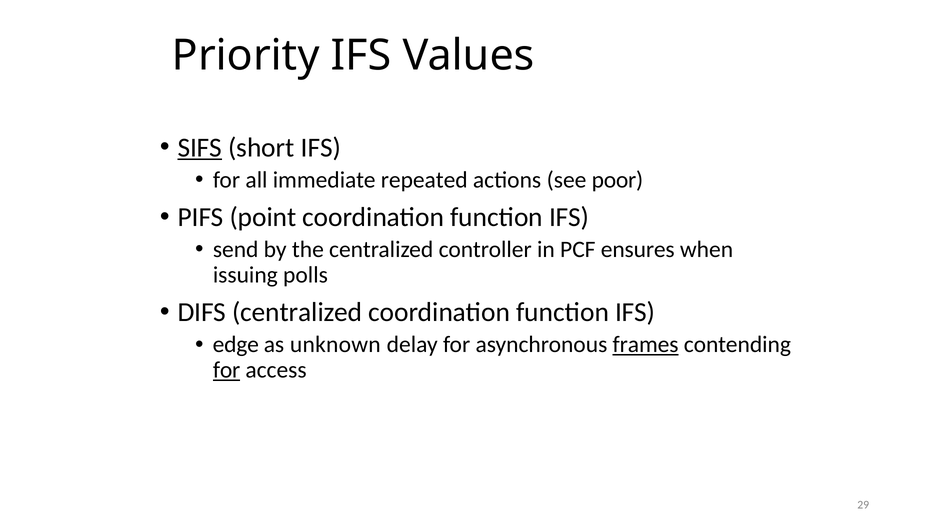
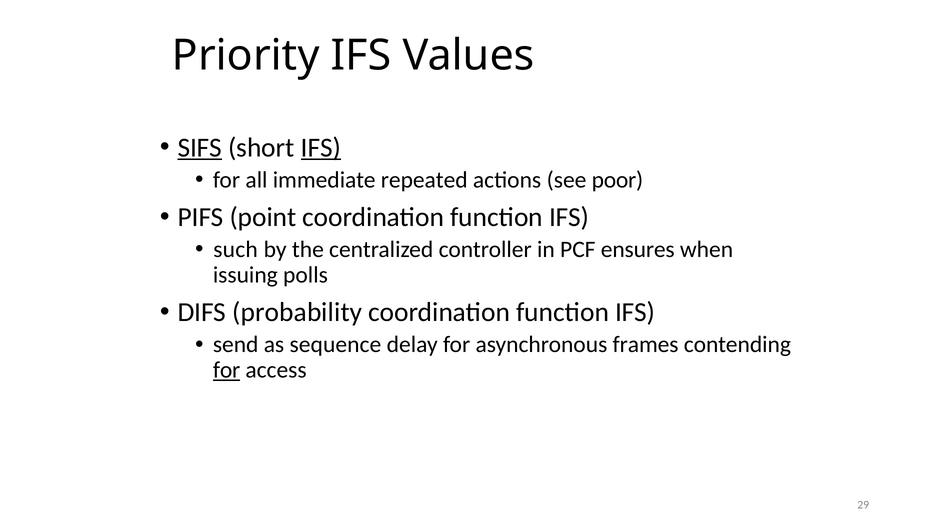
IFS underline: none -> present (321, 148)
send: send -> such (236, 250)
DIFS centralized: centralized -> probability (297, 312)
edge: edge -> send (236, 345)
unknown: unknown -> sequence (335, 345)
frames underline: present -> none (646, 345)
